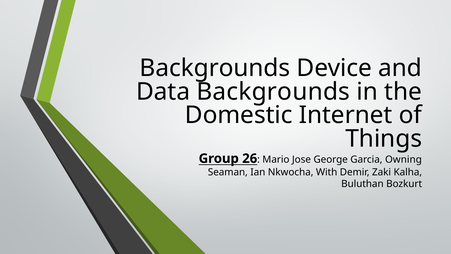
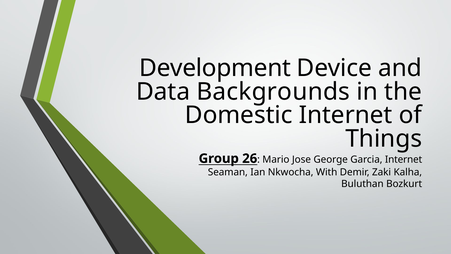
Backgrounds: Backgrounds -> Development (215, 68)
Garcia Owning: Owning -> Internet (404, 159)
